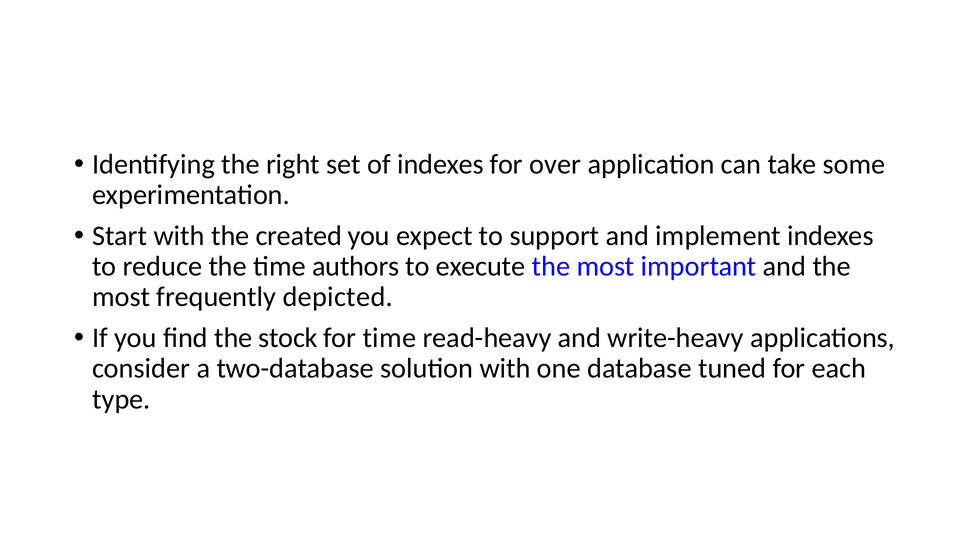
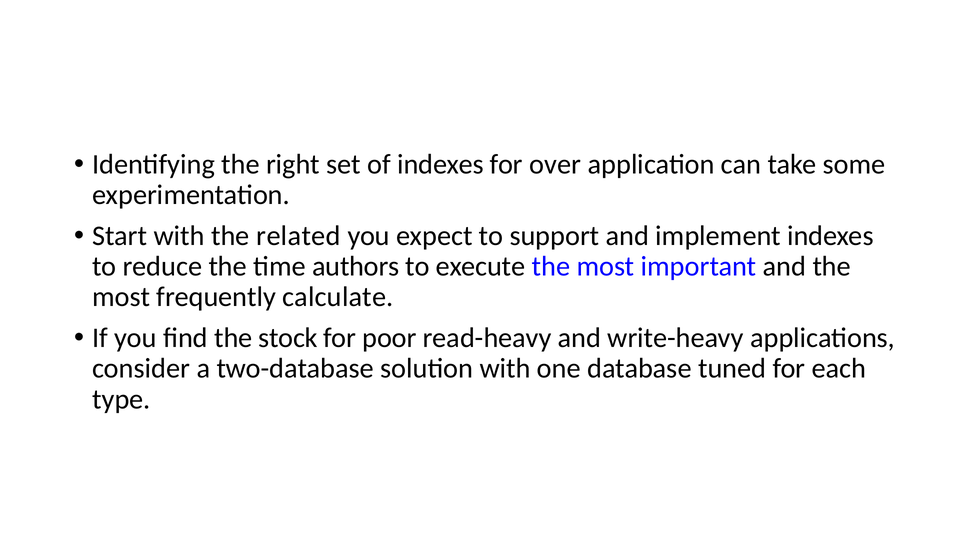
created: created -> related (299, 236)
depicted: depicted -> calculate (338, 297)
for time: time -> poor (390, 338)
